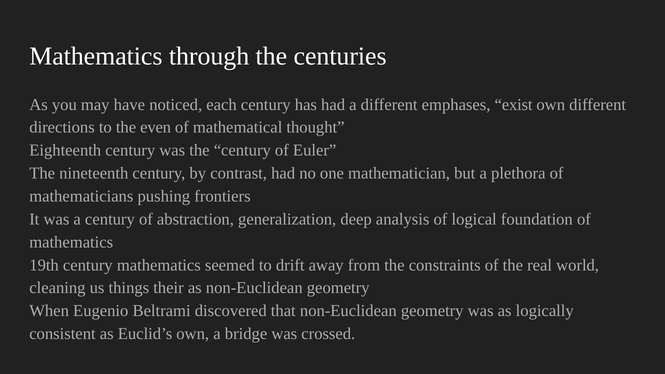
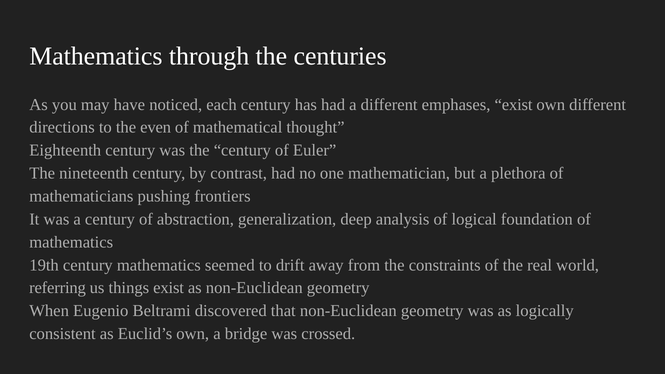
cleaning: cleaning -> referring (58, 288)
things their: their -> exist (169, 288)
